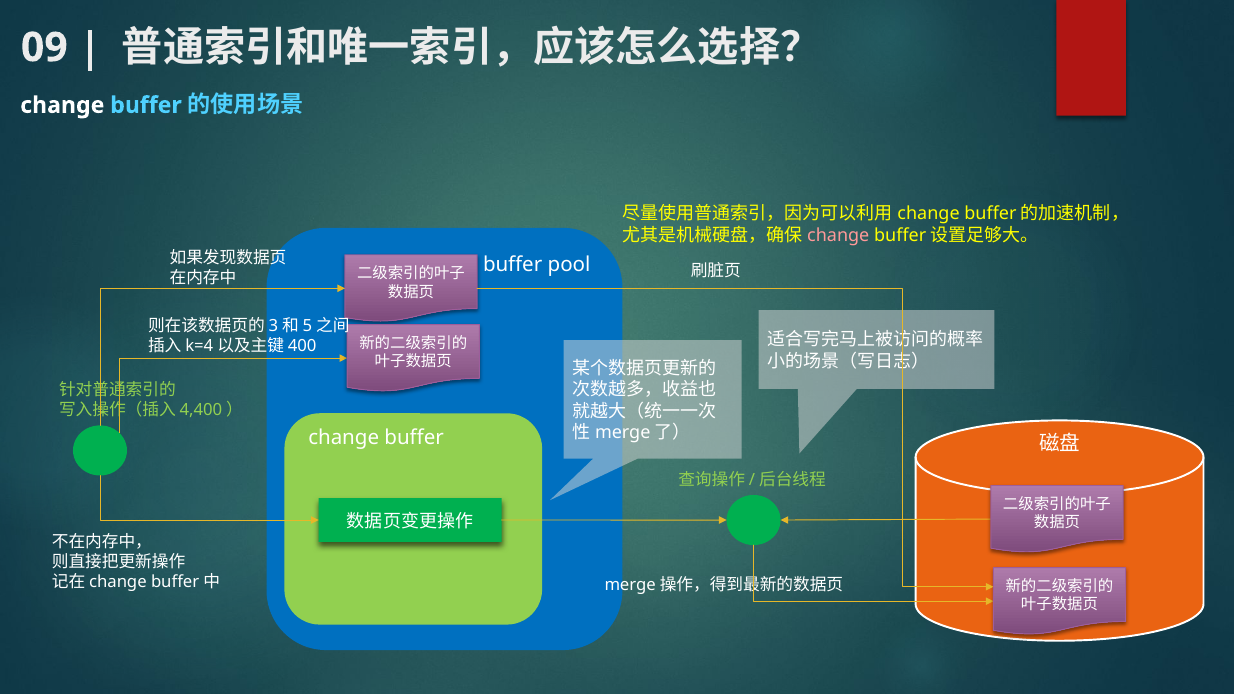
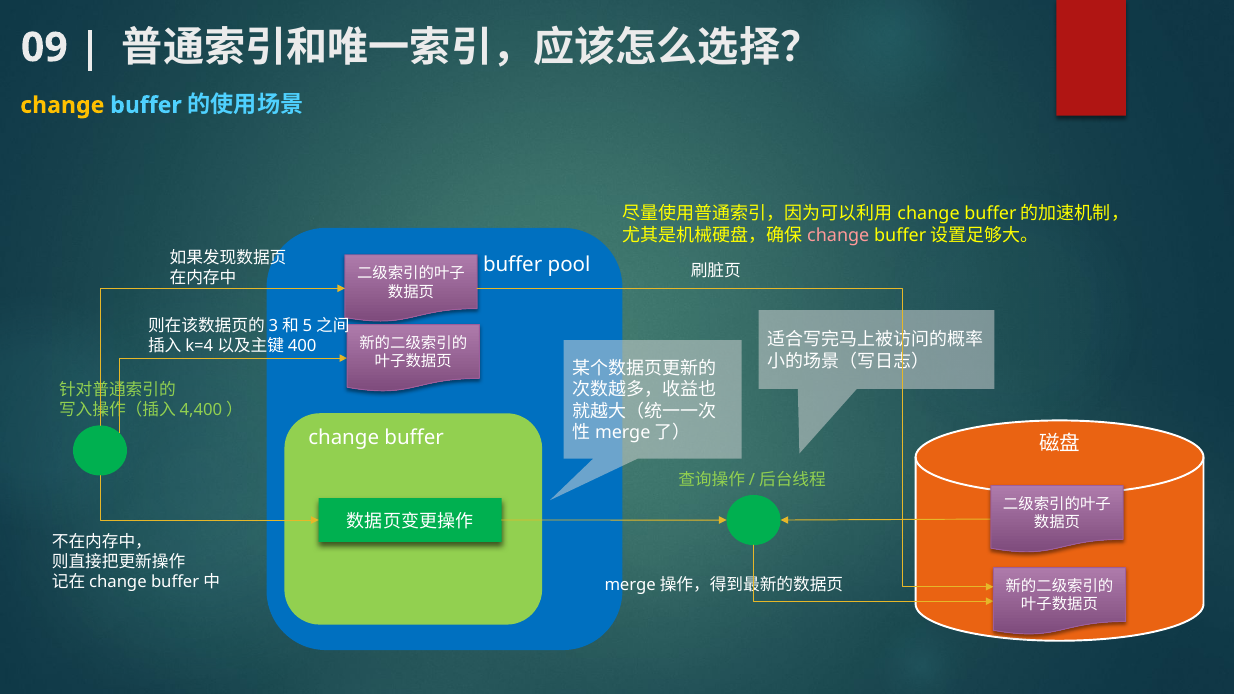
change colour: white -> yellow (62, 105)
